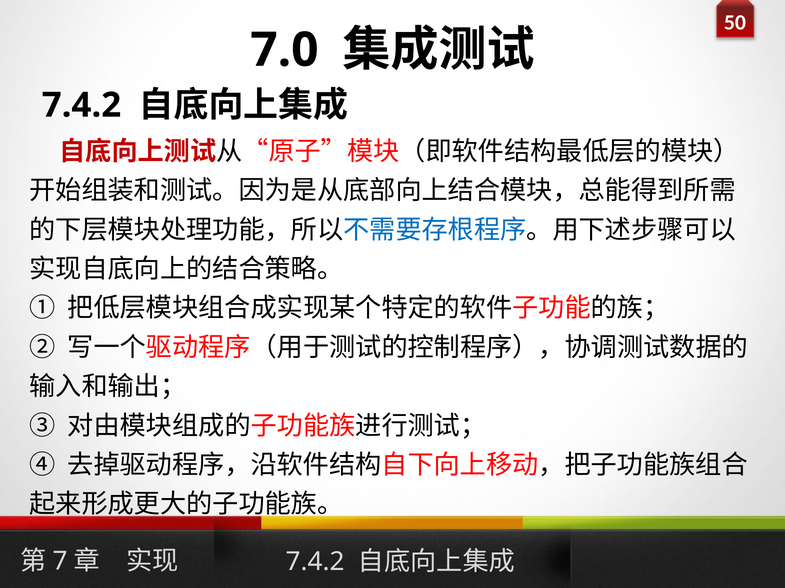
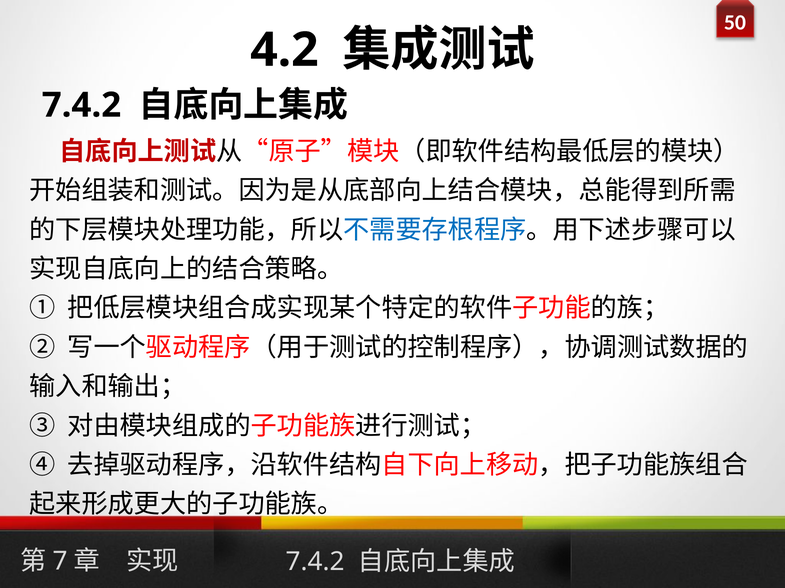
7.0: 7.0 -> 4.2 (284, 50)
